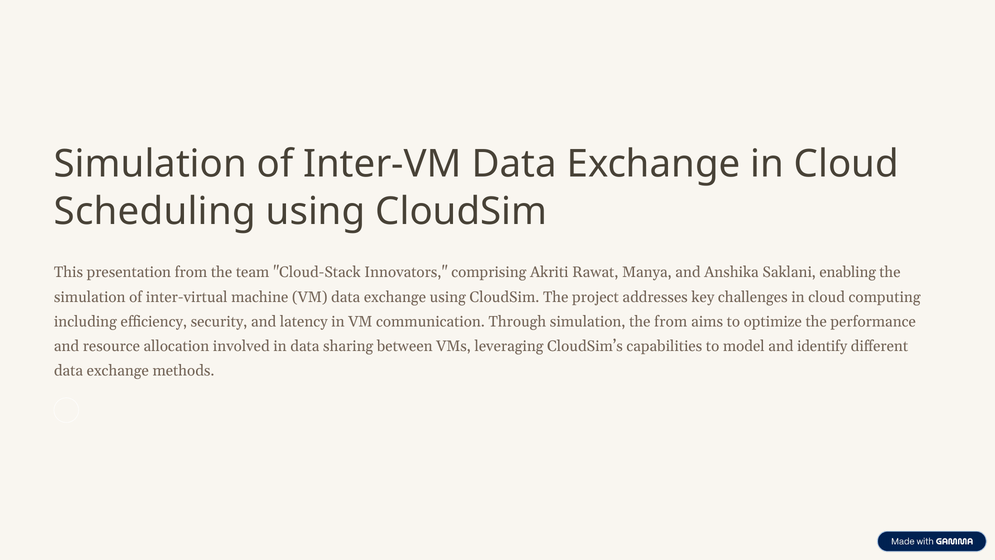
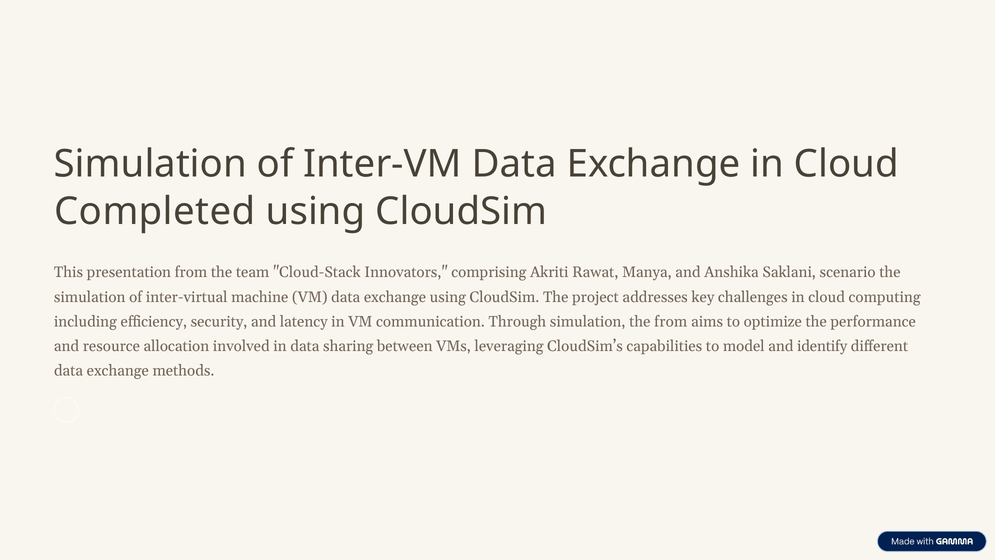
Scheduling: Scheduling -> Completed (155, 212)
enabling: enabling -> scenario (848, 272)
